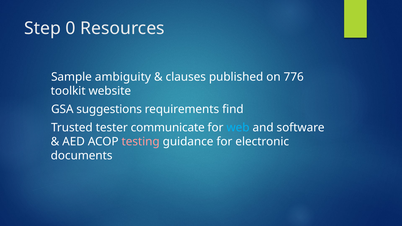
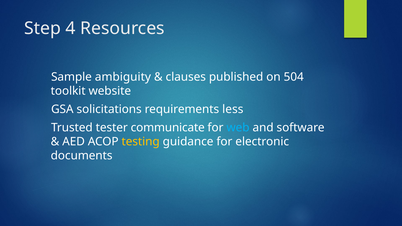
0: 0 -> 4 (71, 28)
776: 776 -> 504 (294, 77)
suggestions: suggestions -> solicitations (109, 109)
find: find -> less (233, 109)
testing colour: pink -> yellow (141, 142)
